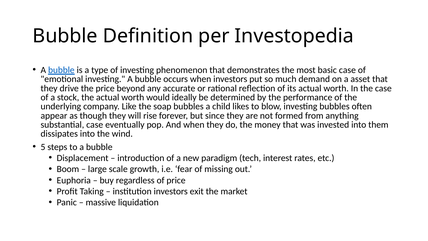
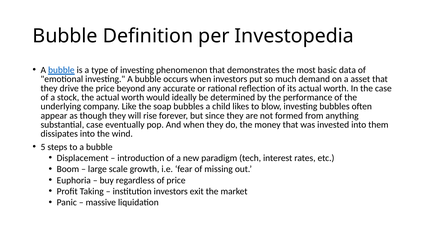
basic case: case -> data (347, 70)
